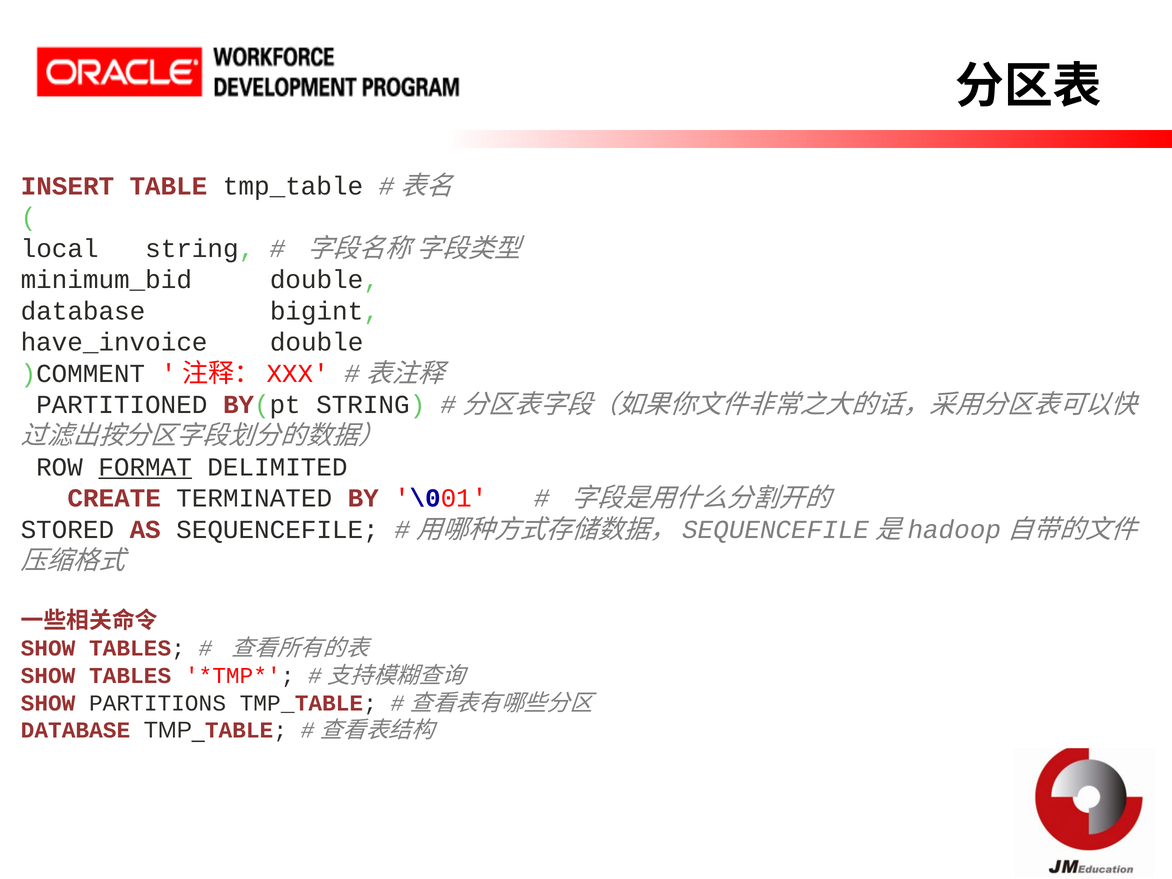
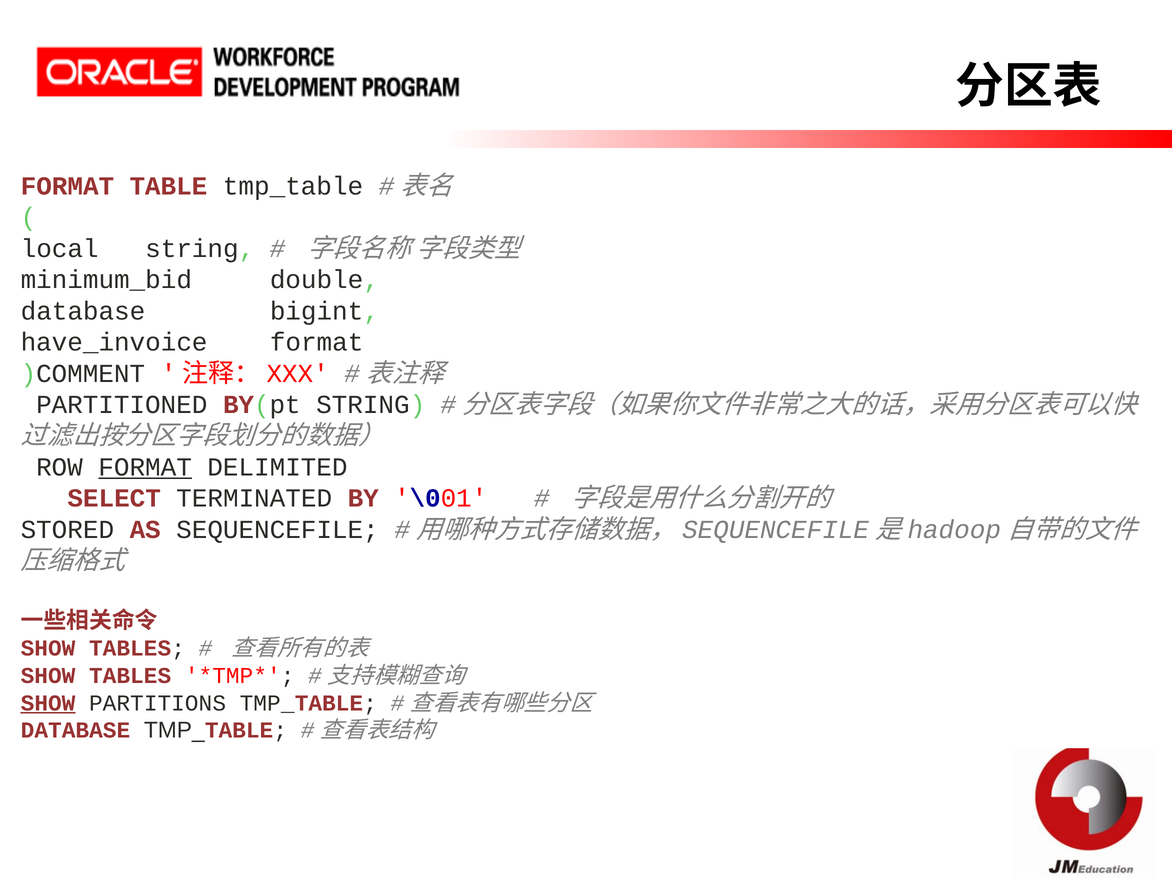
INSERT: INSERT -> FORMAT (67, 186)
have_invoice double: double -> format (317, 342)
CREATE: CREATE -> SELECT (114, 498)
SHOW underline: none -> present (48, 703)
